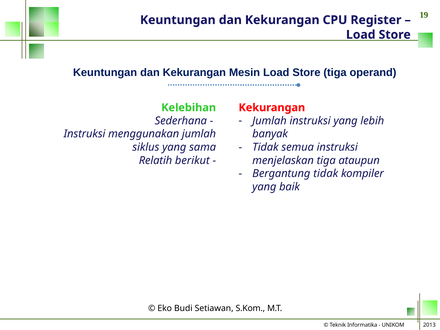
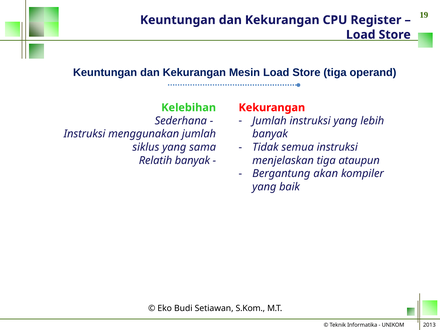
Relatih berikut: berikut -> banyak (192, 160)
Bergantung tidak: tidak -> akan (326, 174)
